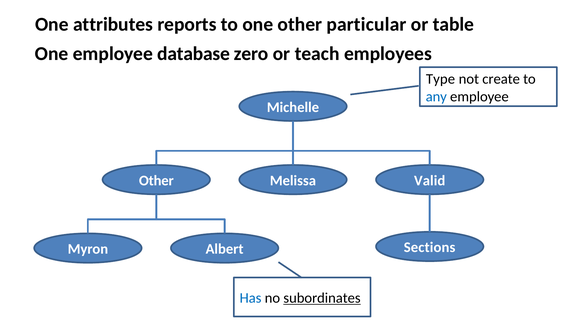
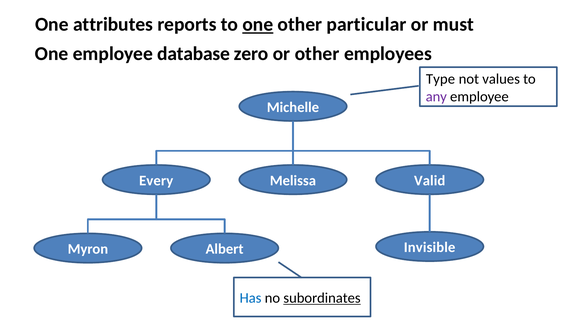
one underline: none -> present (258, 24)
table: table -> must (453, 24)
or teach: teach -> other (317, 54)
create: create -> values (501, 79)
any colour: blue -> purple (436, 96)
Other: Other -> Every (156, 180)
Sections: Sections -> Invisible (430, 247)
